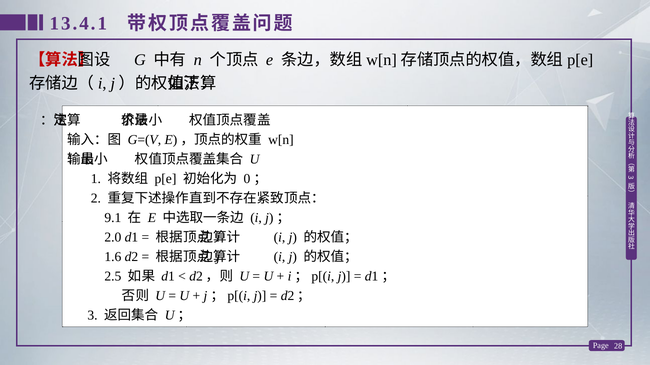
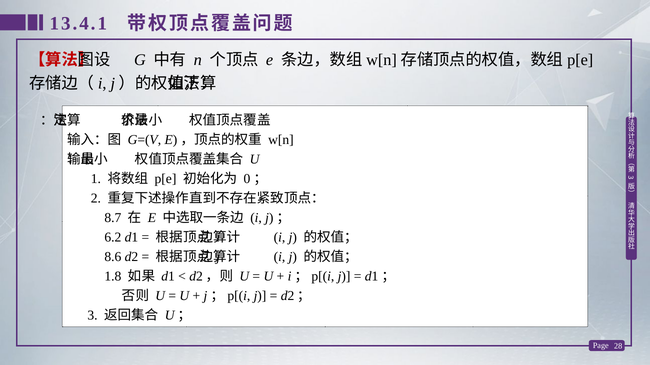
9.1: 9.1 -> 8.7 (113, 218)
2.0: 2.0 -> 6.2 (113, 238)
1.6: 1.6 -> 8.6 (113, 257)
2.5: 2.5 -> 1.8 (113, 277)
